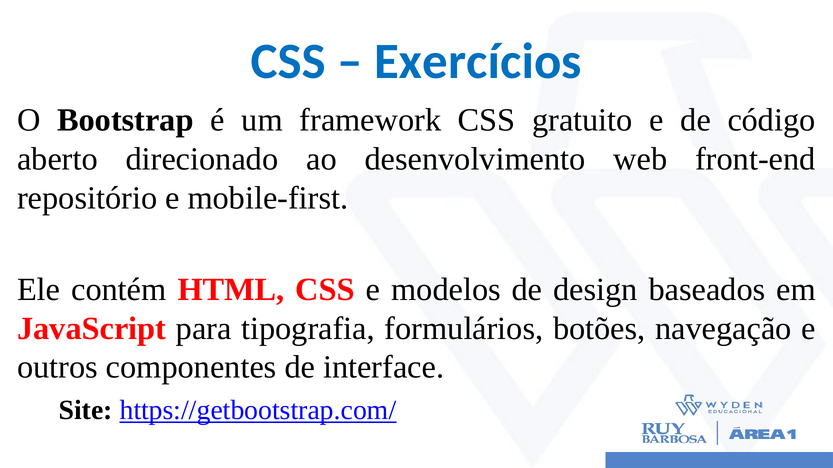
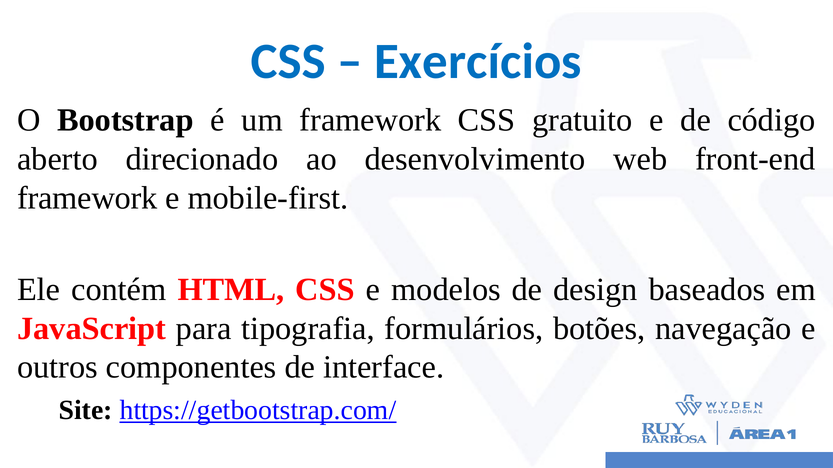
repositório: repositório -> framework (87, 198)
